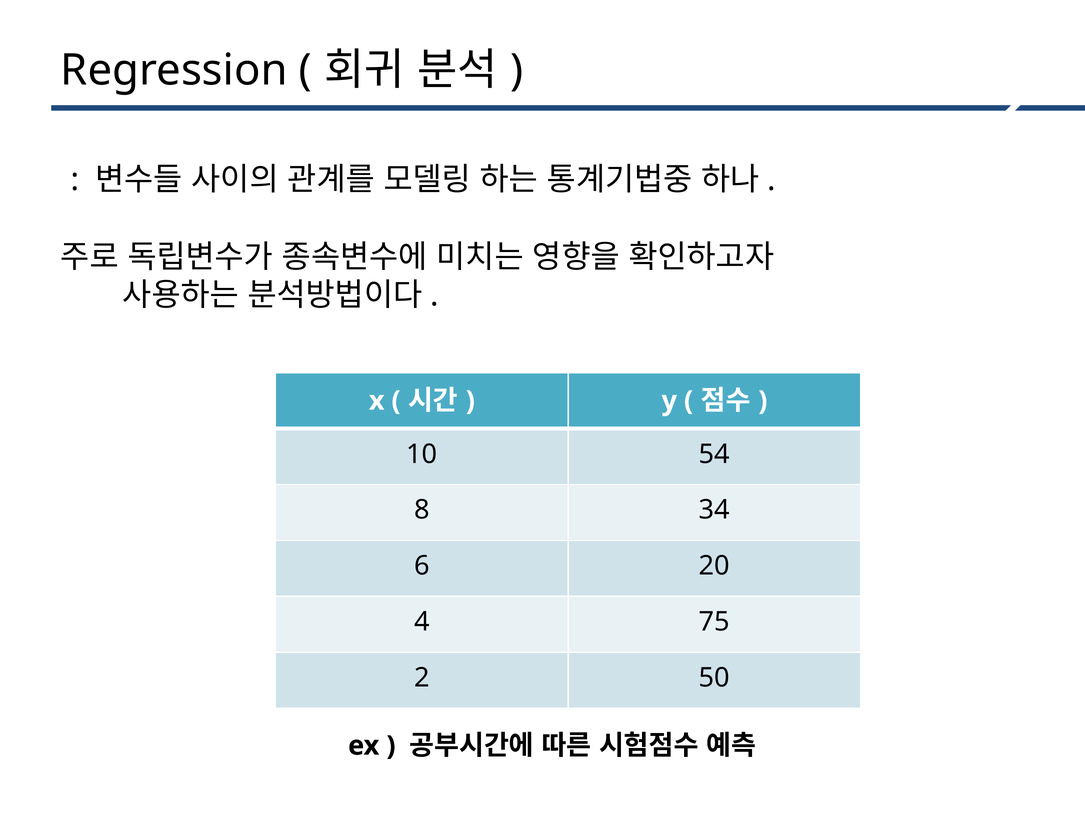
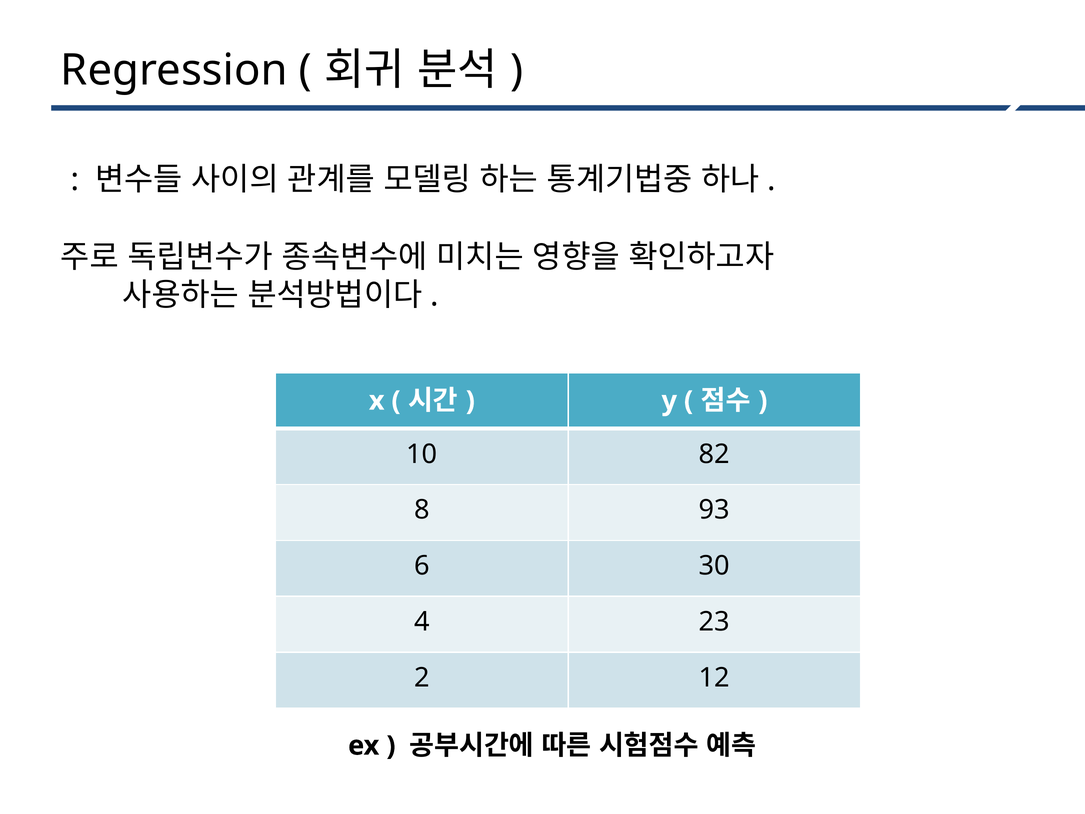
54: 54 -> 82 (714, 454)
34: 34 -> 93 (714, 510)
20: 20 -> 30 (714, 566)
75: 75 -> 23 (714, 622)
50: 50 -> 12 (714, 677)
